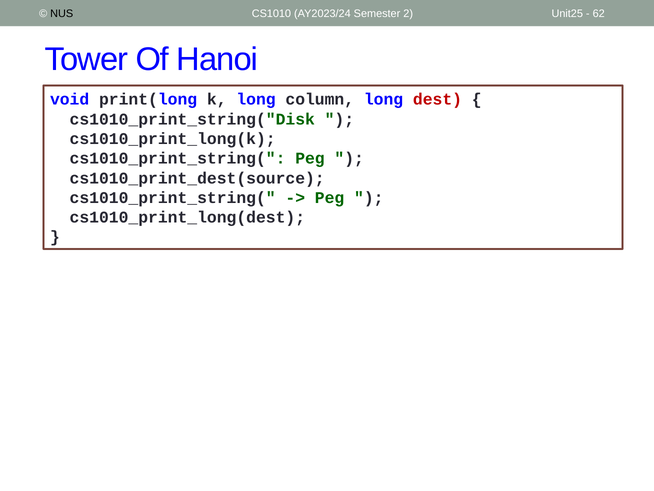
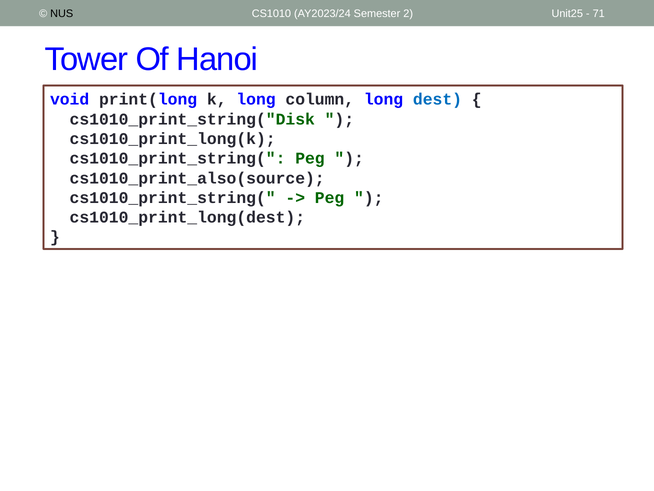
62: 62 -> 71 (599, 14)
dest colour: red -> blue (437, 99)
cs1010_print_dest(source: cs1010_print_dest(source -> cs1010_print_also(source (197, 178)
